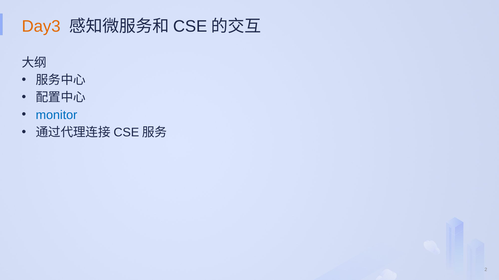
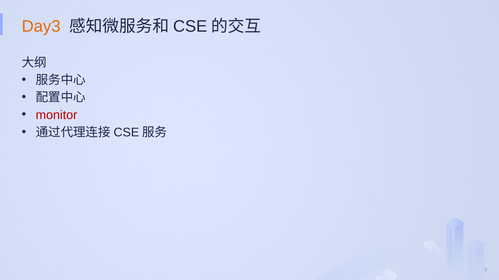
monitor colour: blue -> red (57, 115)
